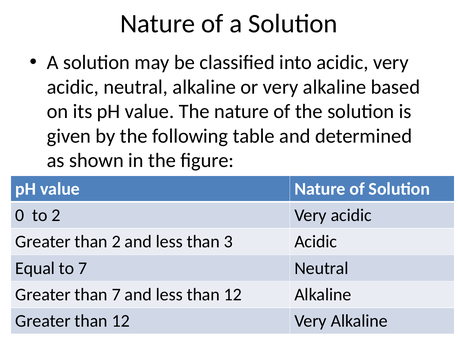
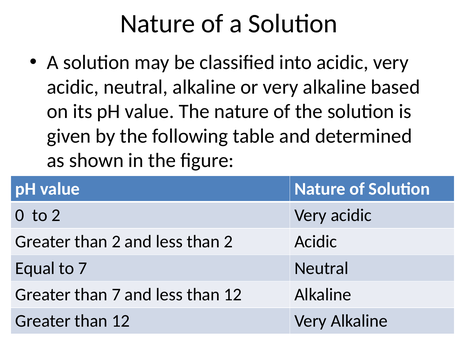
less than 3: 3 -> 2 (228, 241)
